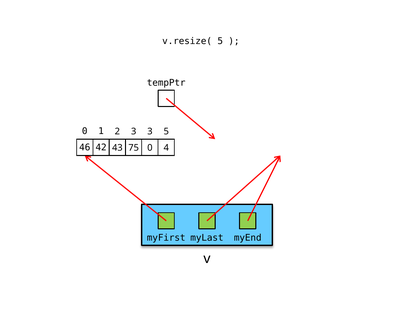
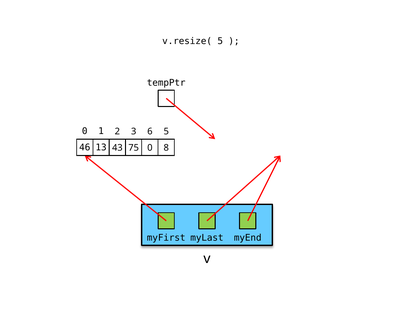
3 3: 3 -> 6 (150, 131)
42: 42 -> 13 (101, 147)
4: 4 -> 8 (166, 148)
